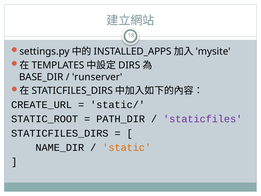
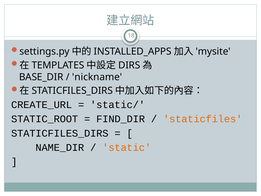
runserver: runserver -> nickname (97, 77)
PATH_DIR: PATH_DIR -> FIND_DIR (121, 119)
staticfiles colour: purple -> orange (203, 119)
